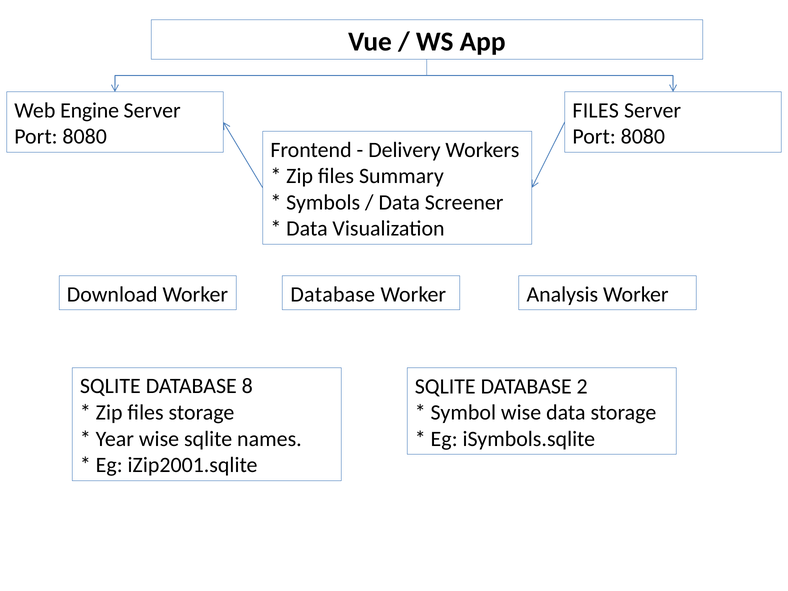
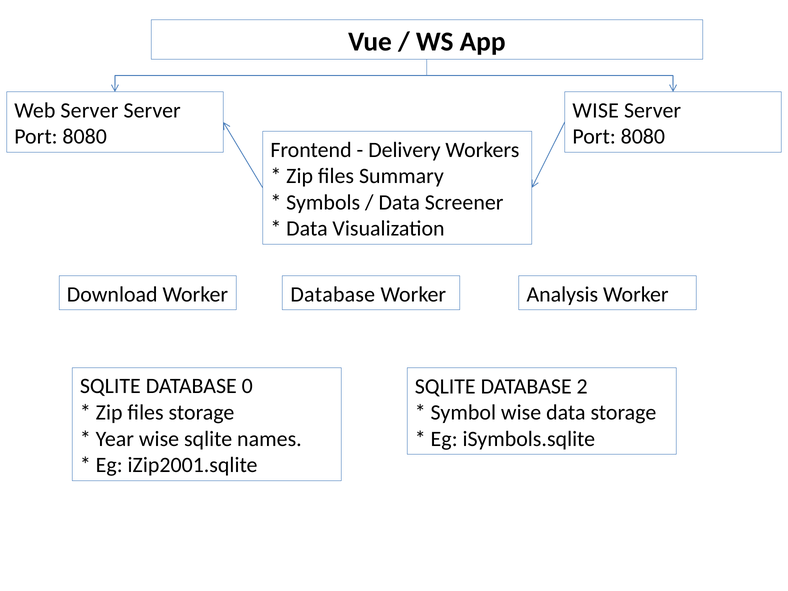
Web Engine: Engine -> Server (89, 110)
FILES: FILES -> WISE (596, 110)
8: 8 -> 0 (247, 386)
